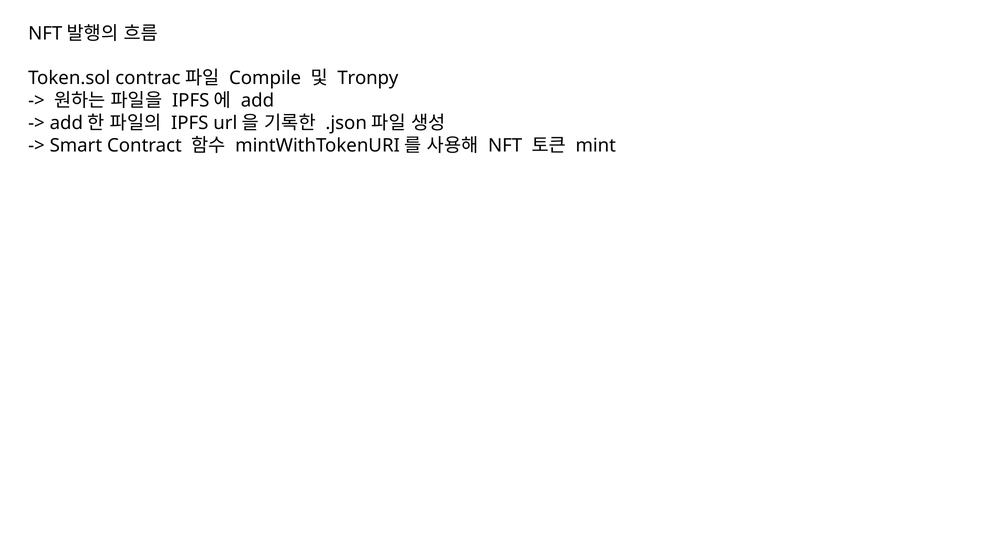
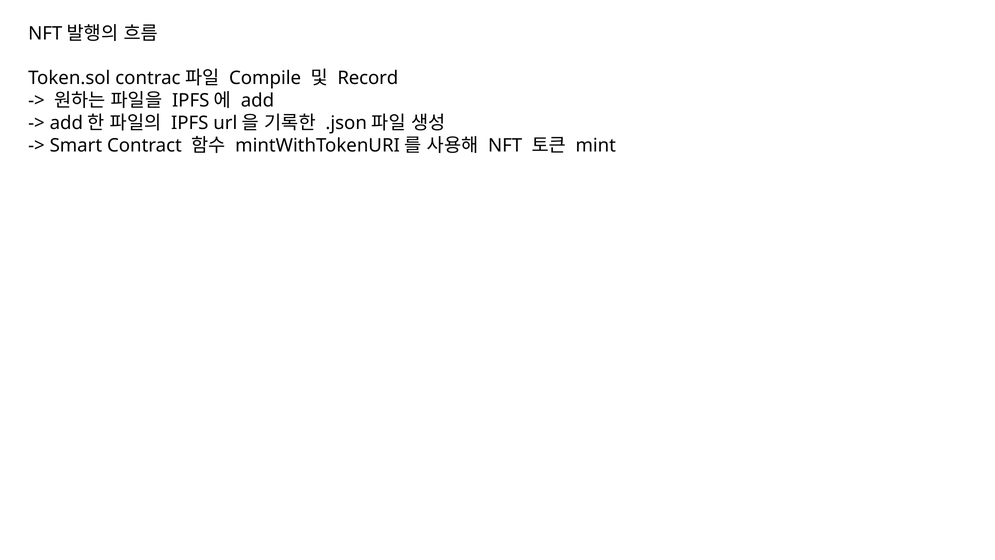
Tronpy: Tronpy -> Record (368, 78)
